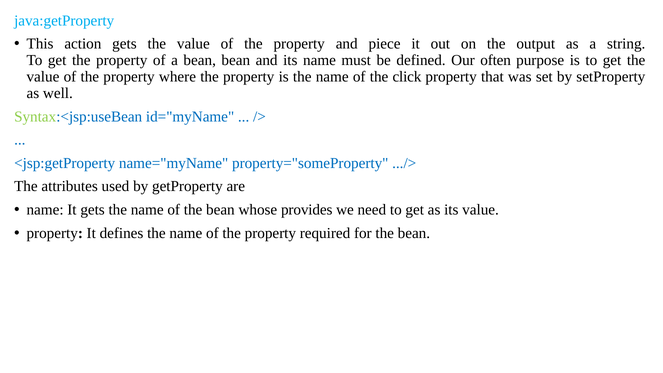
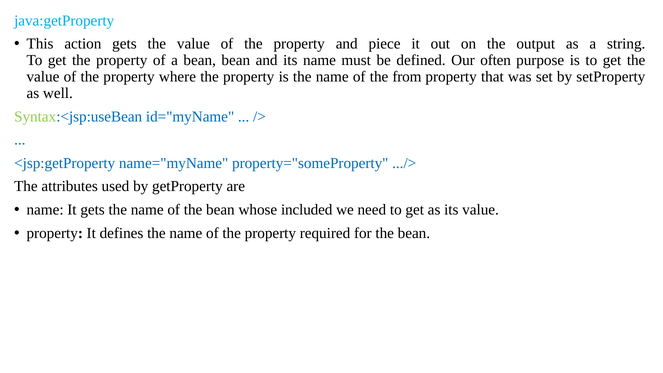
click: click -> from (407, 77)
provides: provides -> included (307, 210)
